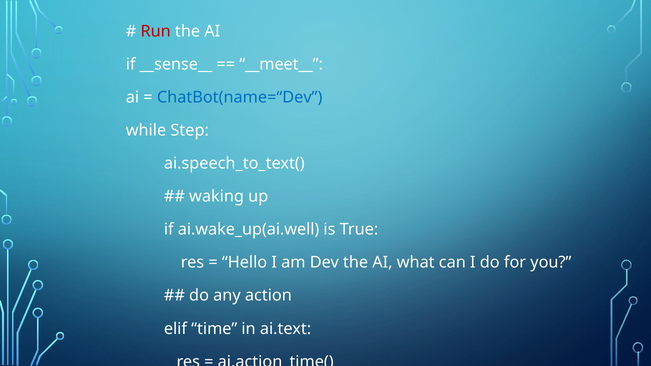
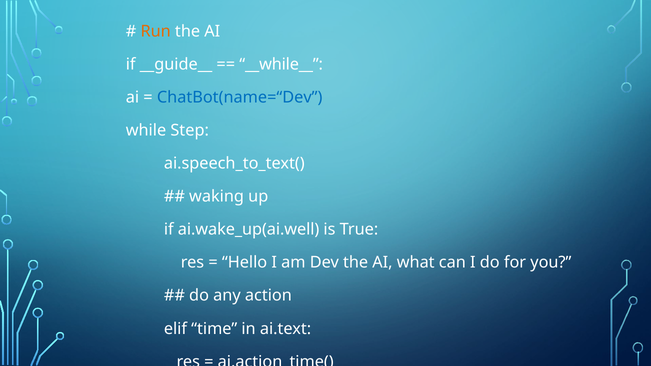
Run colour: red -> orange (156, 31)
__sense__: __sense__ -> __guide__ (176, 64)
__meet__: __meet__ -> __while__ (281, 64)
